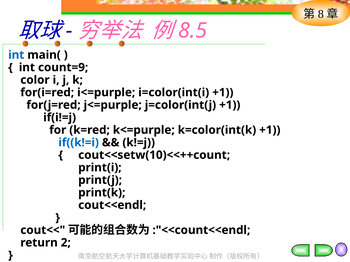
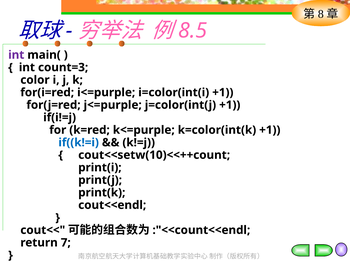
int colour: blue -> purple (16, 55)
count=9: count=9 -> count=3 (63, 68)
2: 2 -> 7 (66, 243)
